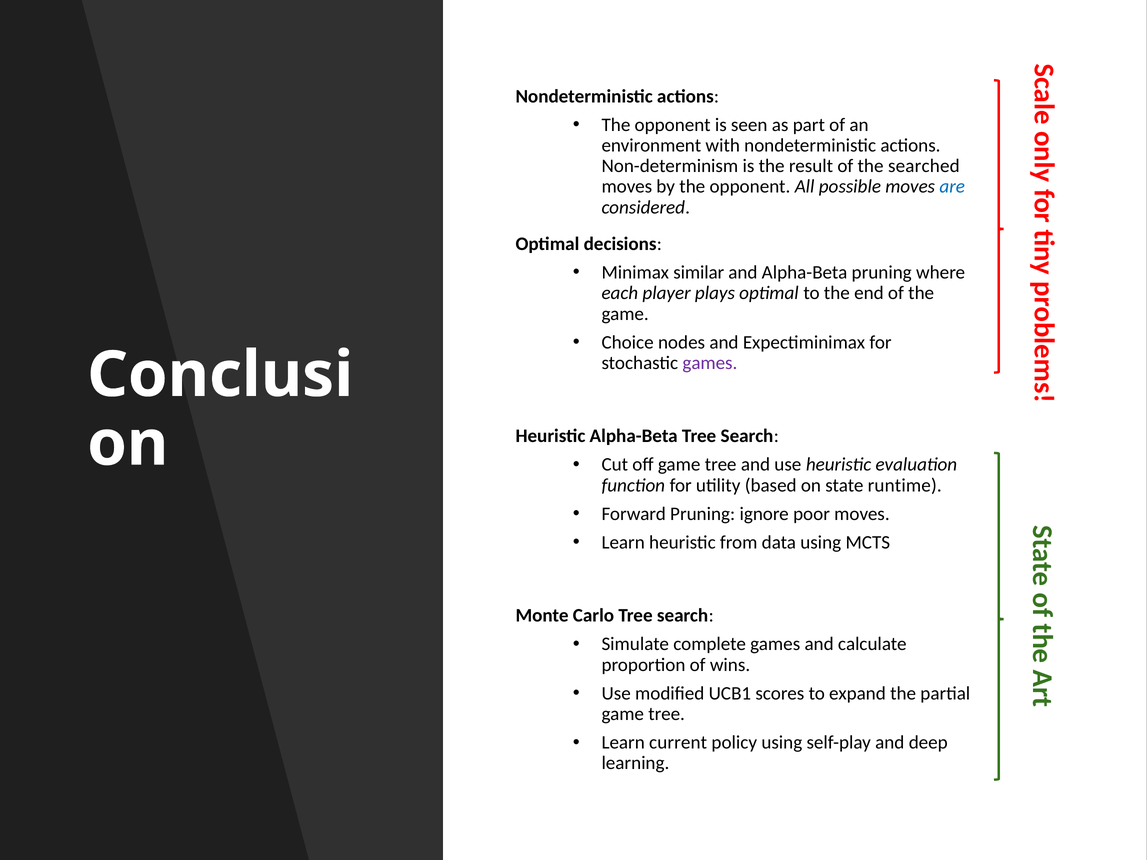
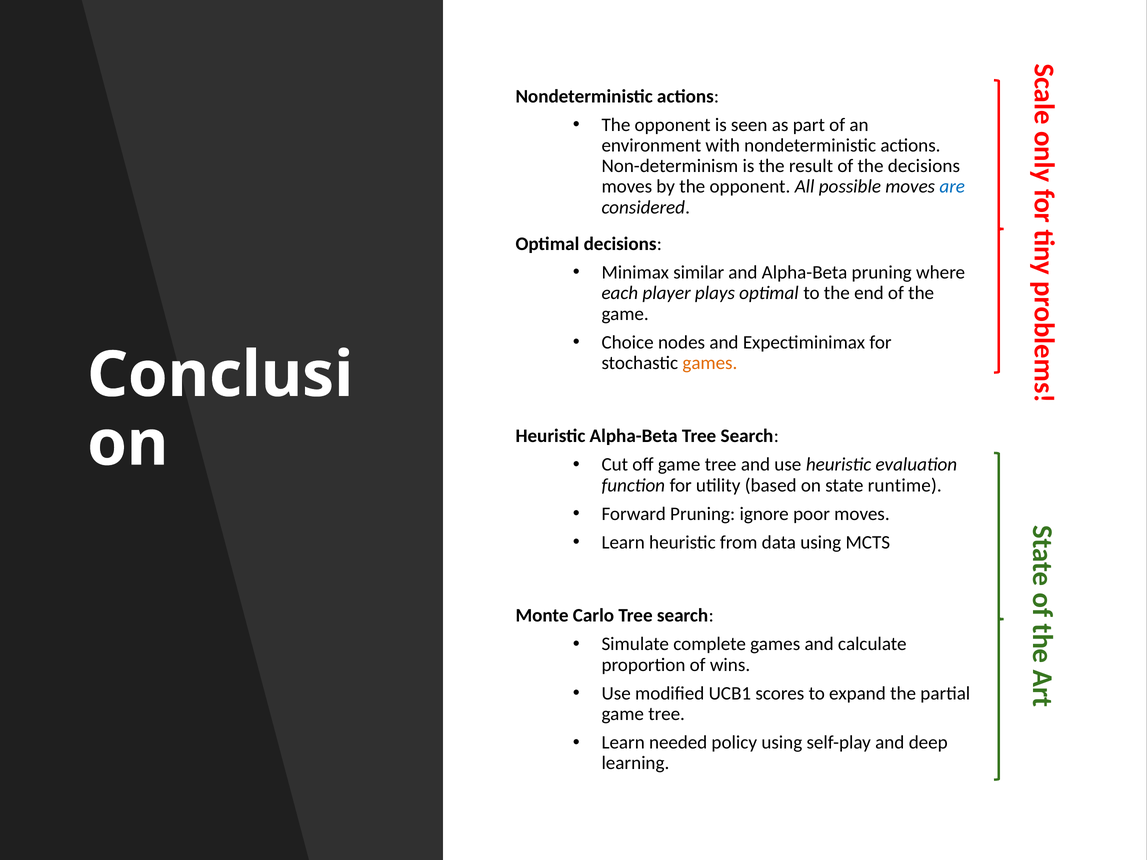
the searched: searched -> decisions (924, 166)
games colour: purple -> orange (710, 363)
current: current -> needed (678, 743)
